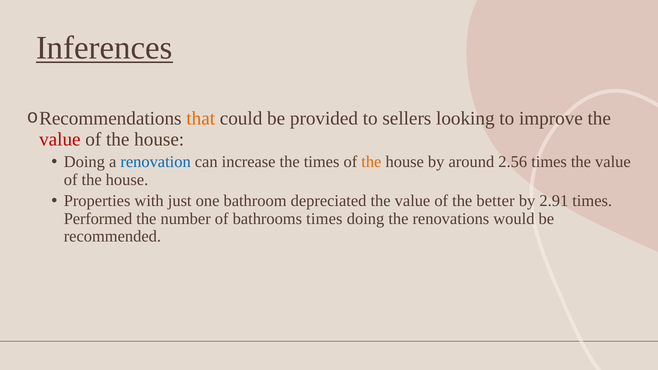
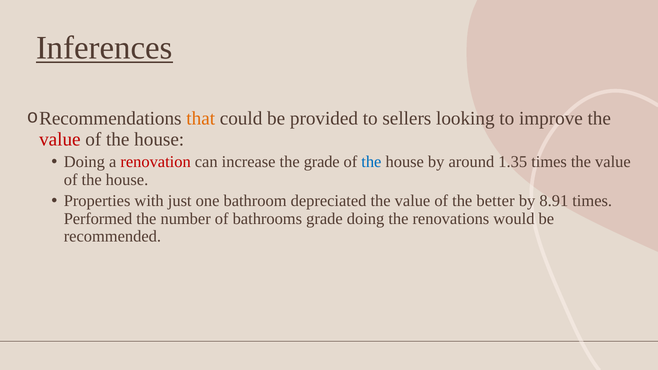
renovation colour: blue -> red (156, 162)
the times: times -> grade (322, 162)
the colour: orange -> blue (371, 162)
2.56: 2.56 -> 1.35 (513, 162)
2.91: 2.91 -> 8.91 (554, 201)
bathrooms times: times -> grade (324, 219)
